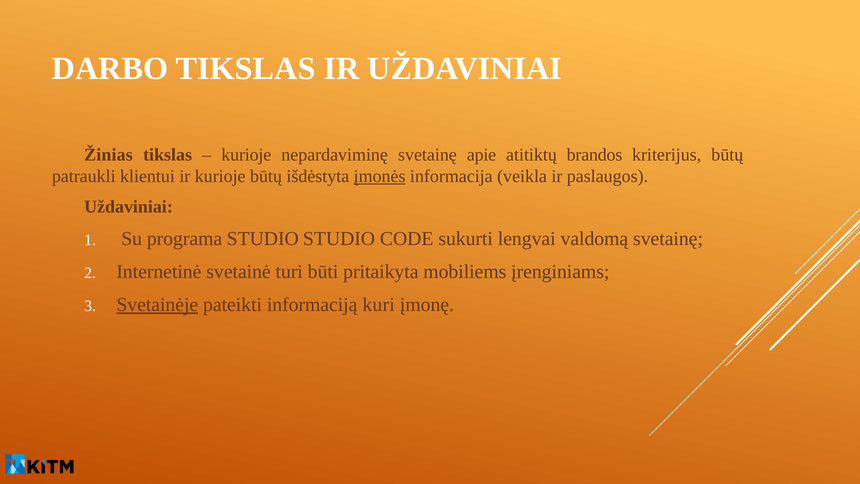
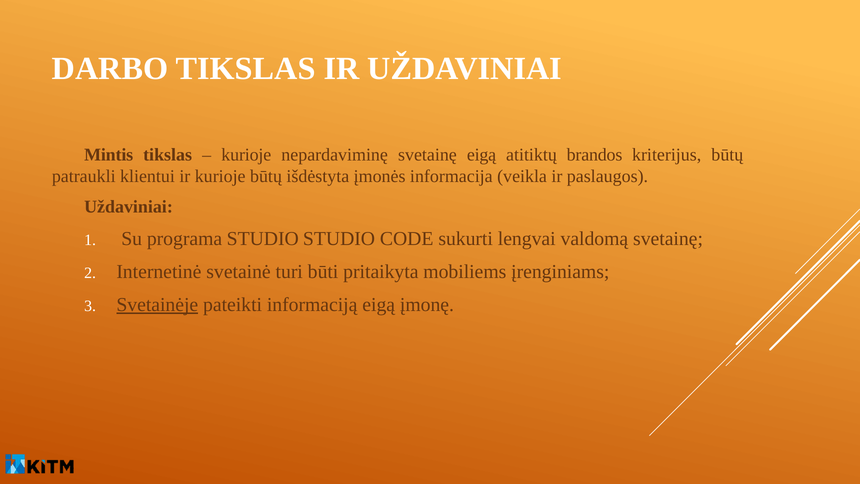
Žinias: Žinias -> Mintis (109, 155)
svetainę apie: apie -> eigą (482, 155)
įmonės underline: present -> none (380, 176)
informaciją kuri: kuri -> eigą (379, 305)
